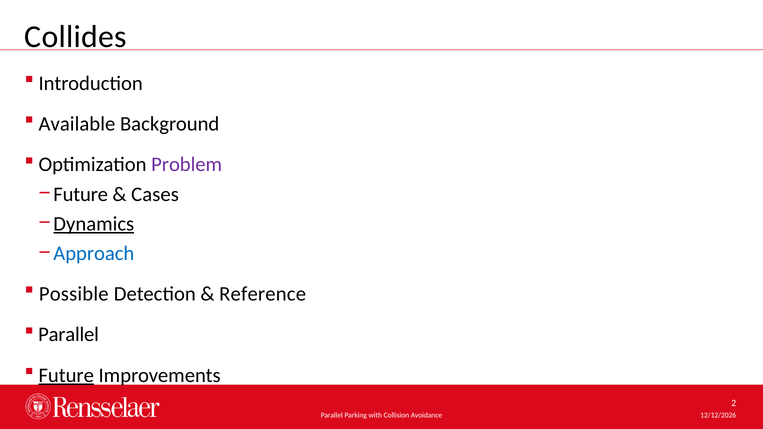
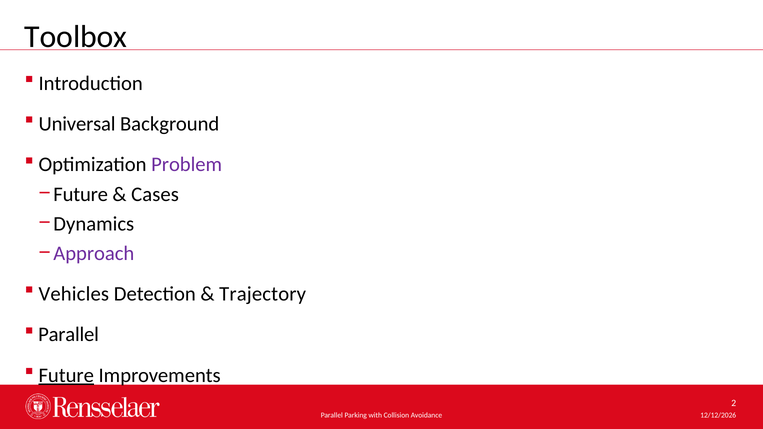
Collides: Collides -> Toolbox (76, 37)
Available: Available -> Universal (77, 124)
Dynamics underline: present -> none (94, 224)
Approach colour: blue -> purple (94, 253)
Possible: Possible -> Vehicles (74, 294)
Reference: Reference -> Trajectory (263, 294)
